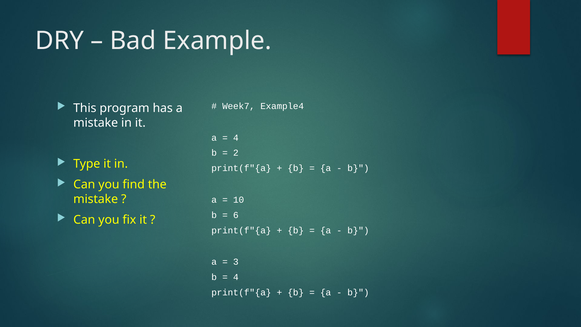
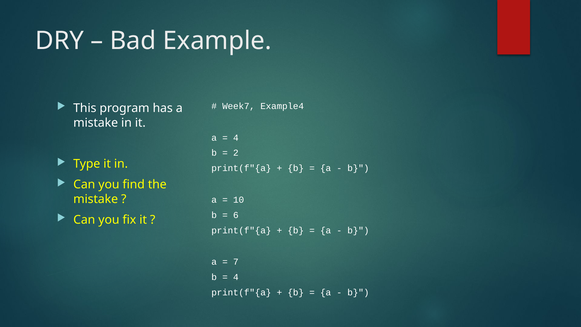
3: 3 -> 7 (236, 262)
